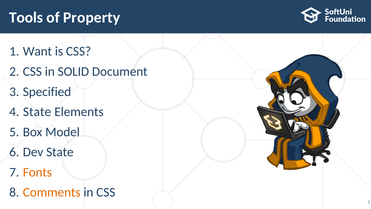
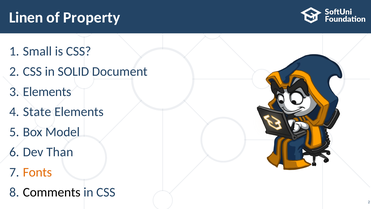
Tools: Tools -> Linen (26, 18)
Want: Want -> Small (37, 51)
Specified: Specified -> Еlements (47, 92)
Dev State: State -> Than (60, 152)
Comments colour: orange -> black (52, 192)
